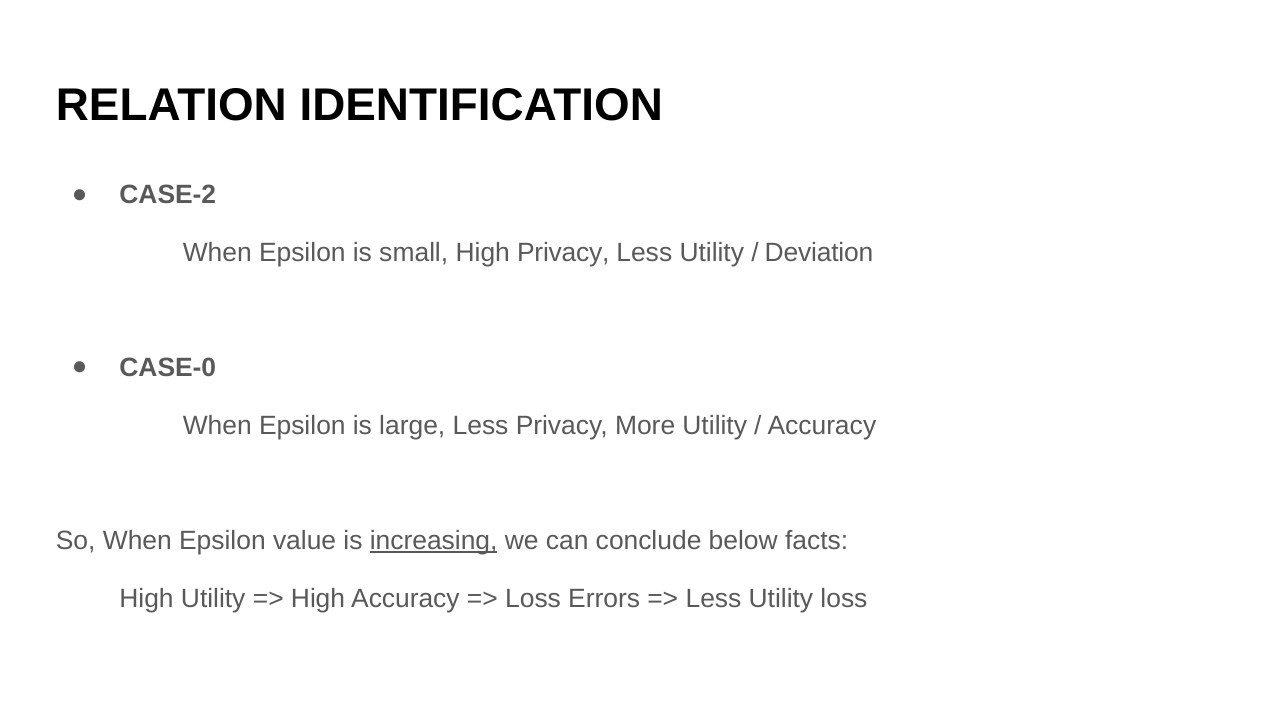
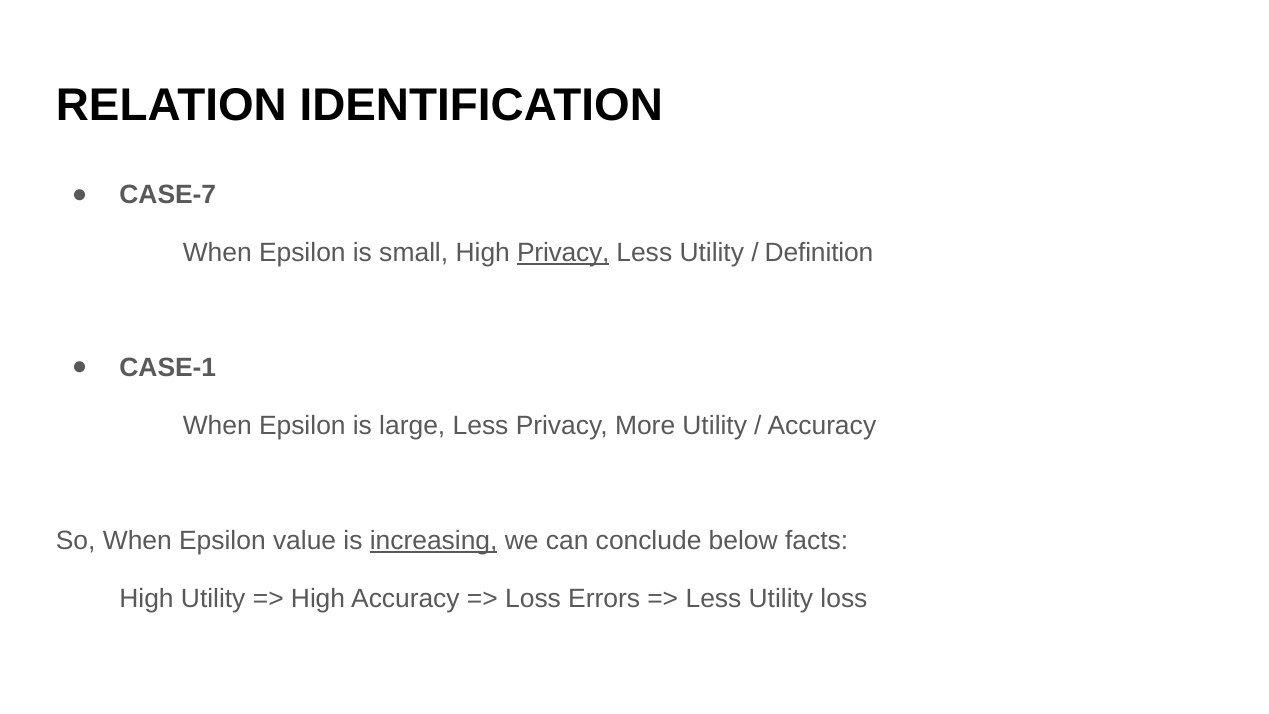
CASE-2: CASE-2 -> CASE-7 (168, 195)
Privacy underline: none -> present (563, 253)
Deviation: Deviation -> Definition (819, 253)
CASE-0: CASE-0 -> CASE-1 (168, 368)
